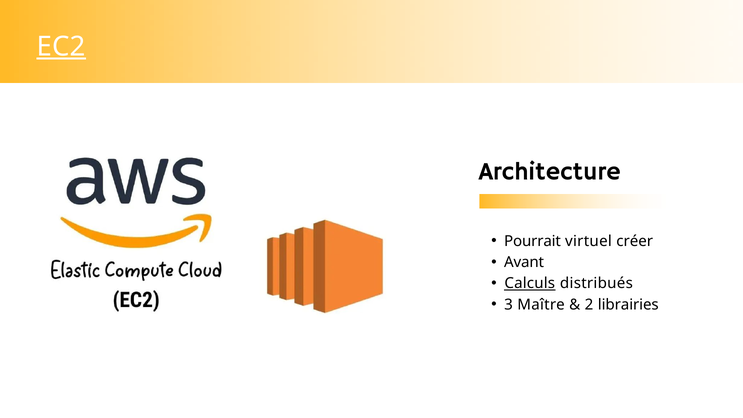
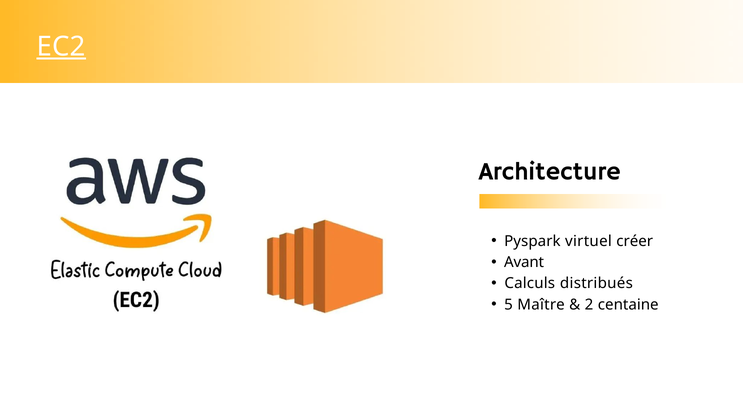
Pourrait: Pourrait -> Pyspark (532, 241)
Calculs underline: present -> none (530, 283)
3: 3 -> 5 (509, 305)
librairies: librairies -> centaine (628, 305)
